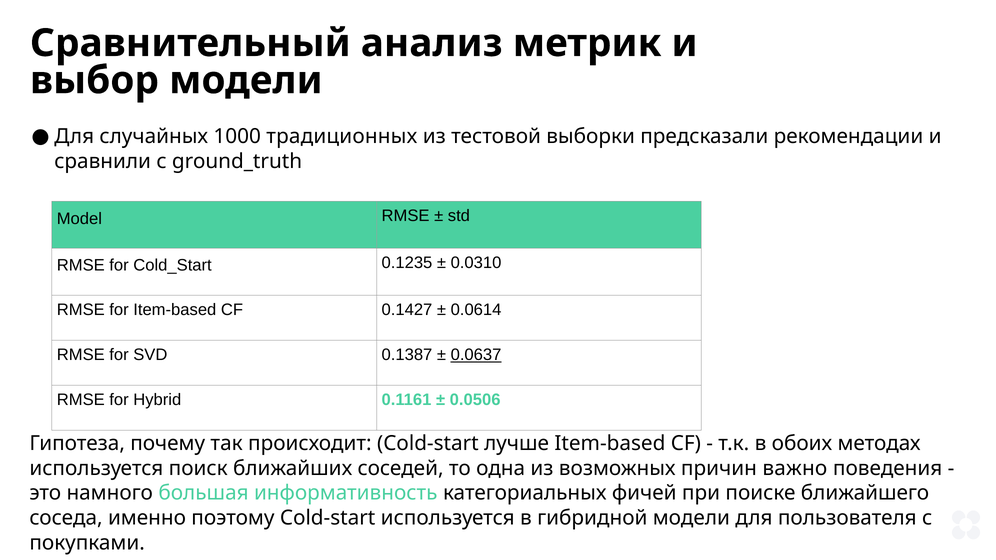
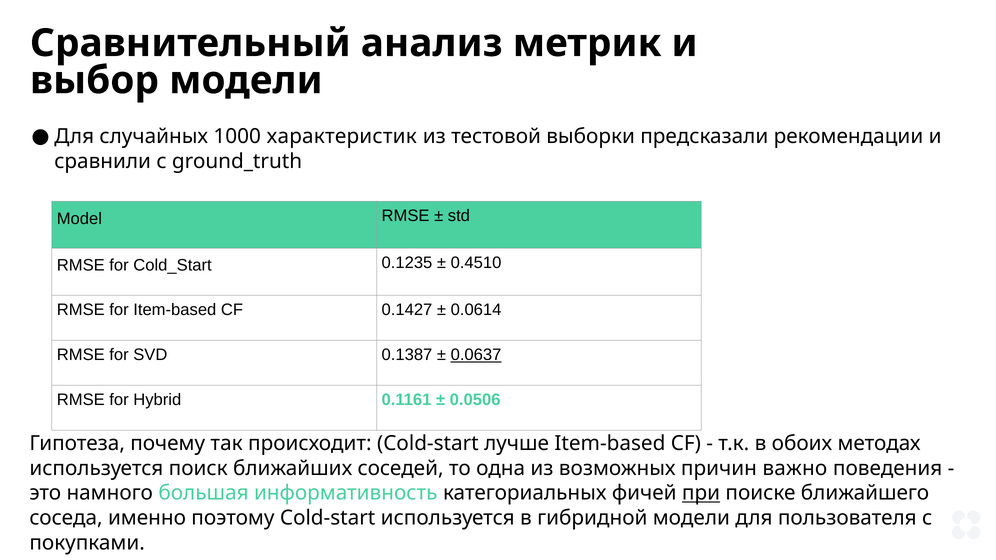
традиционных: традиционных -> характеристик (342, 136)
0.0310: 0.0310 -> 0.4510 (476, 263)
при underline: none -> present (701, 493)
